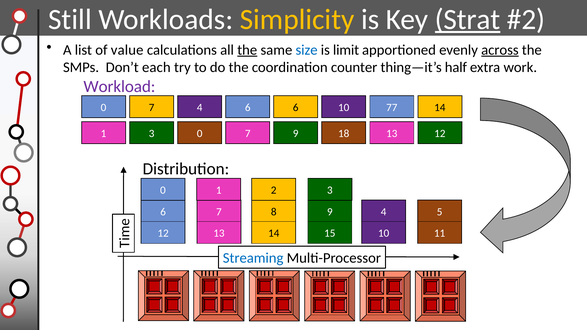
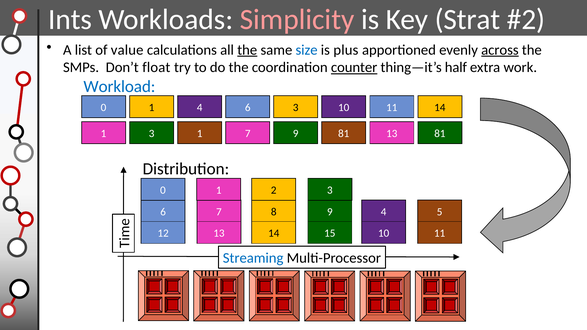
Still: Still -> Ints (70, 19)
Simplicity colour: yellow -> pink (297, 19)
Strat underline: present -> none (468, 19)
limit: limit -> plus (346, 50)
each: each -> float (156, 68)
counter underline: none -> present (354, 68)
Workload colour: purple -> blue (119, 87)
7: 7 -> 1 (152, 107)
6 6: 6 -> 3 (296, 107)
10 77: 77 -> 11 (392, 107)
3 0: 0 -> 1 (200, 134)
9 18: 18 -> 81 (344, 134)
13 12: 12 -> 81 (440, 134)
